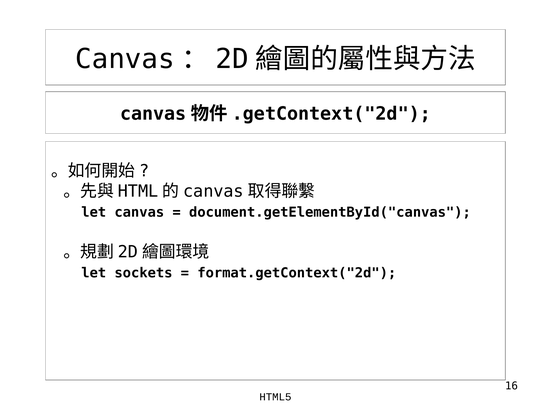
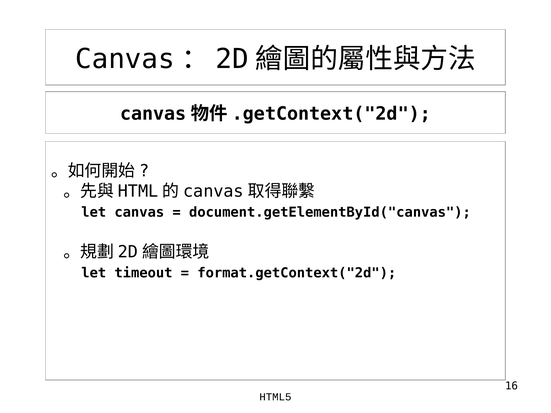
sockets: sockets -> timeout (143, 273)
